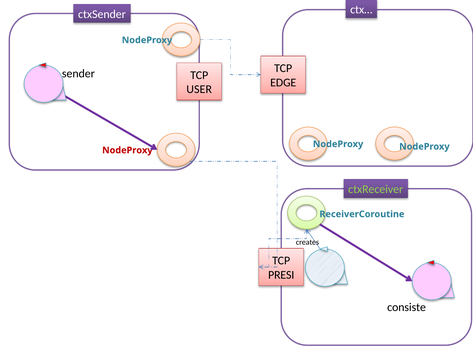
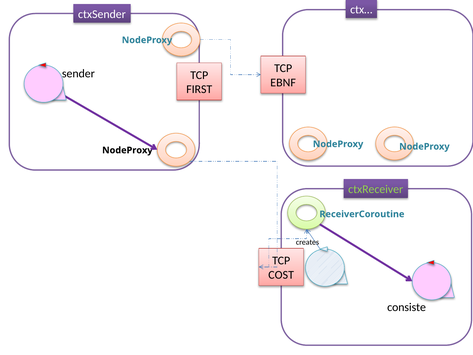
EDGE: EDGE -> EBNF (283, 82)
USER: USER -> FIRST (199, 89)
NodeProxy colour: red -> black (127, 150)
PRESI: PRESI -> COST (281, 275)
